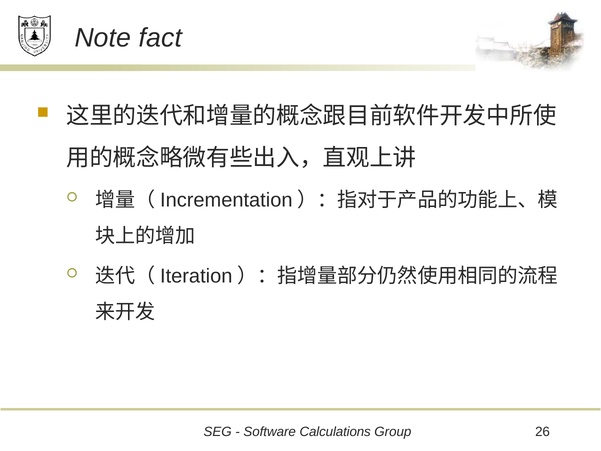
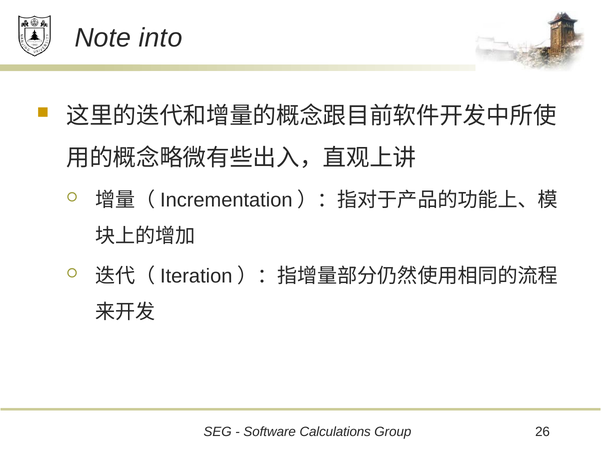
fact: fact -> into (160, 38)
